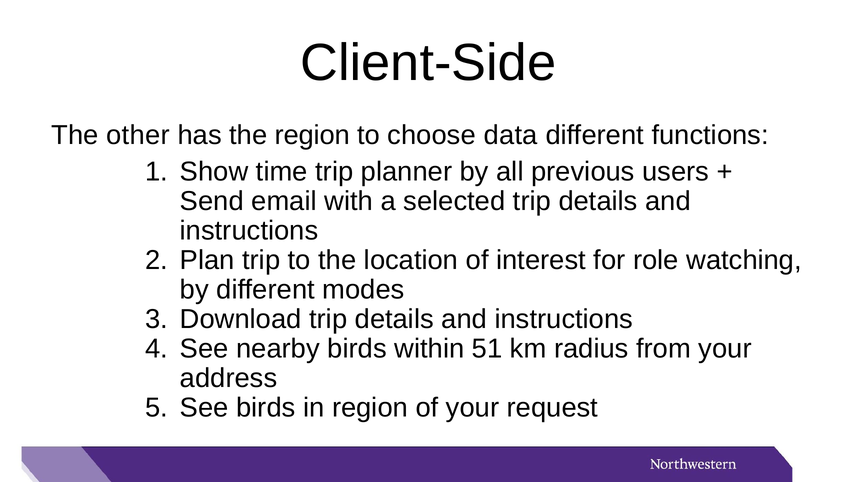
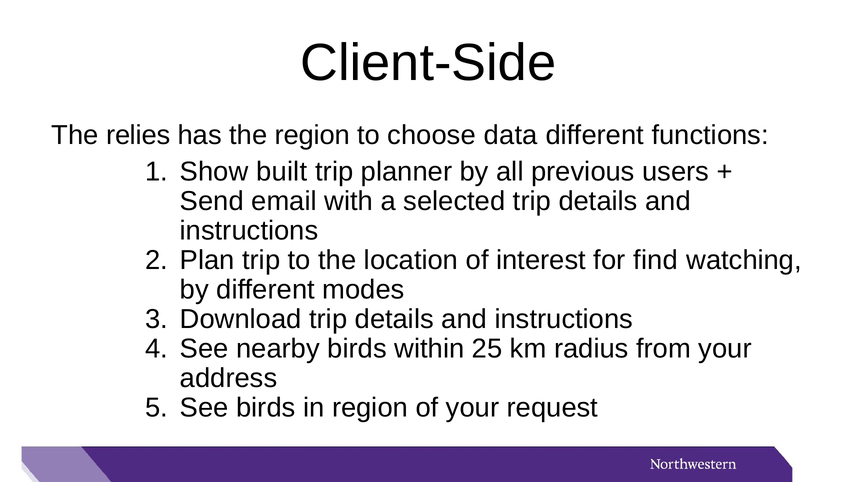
other: other -> relies (138, 135)
time: time -> built (282, 172)
role: role -> find (656, 260)
51: 51 -> 25 (487, 349)
